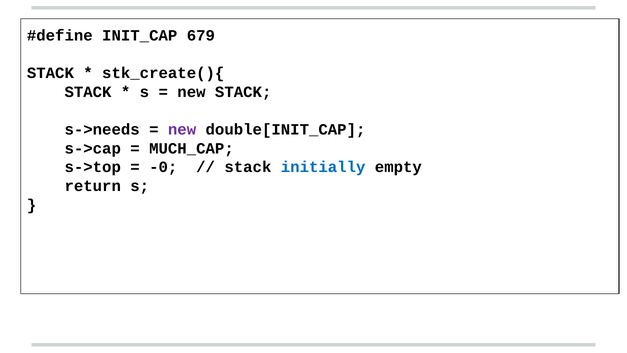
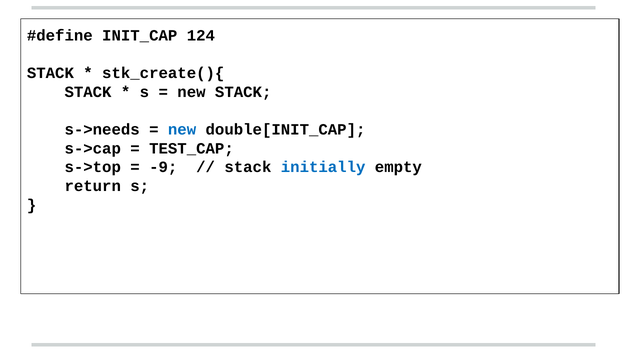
679: 679 -> 124 (201, 35)
new colour: purple -> blue (182, 130)
MUCH_CAP: MUCH_CAP -> TEST_CAP (191, 148)
-0: -0 -> -9 (163, 167)
